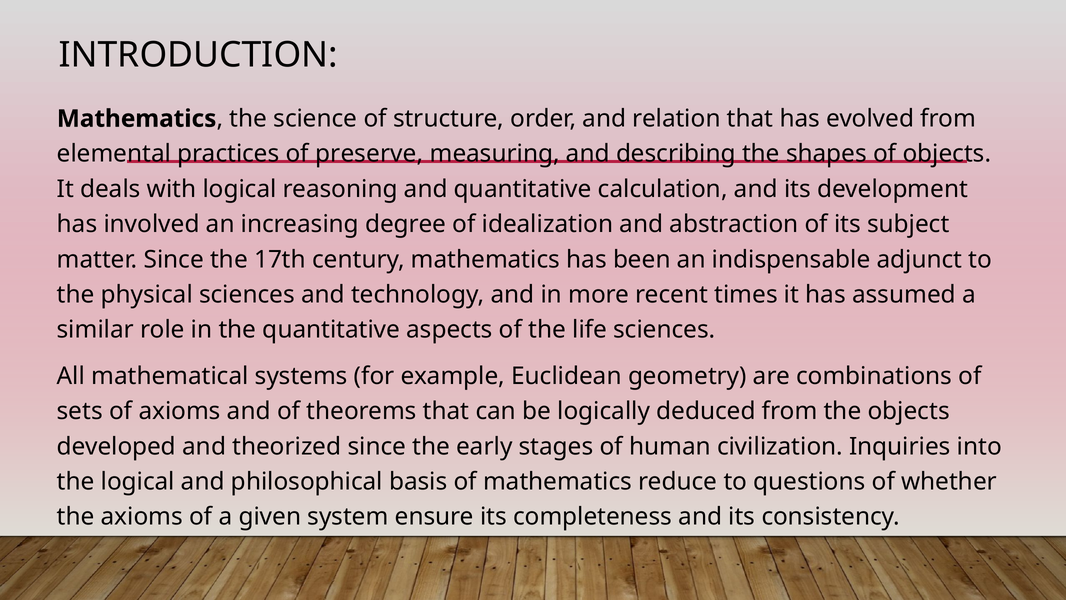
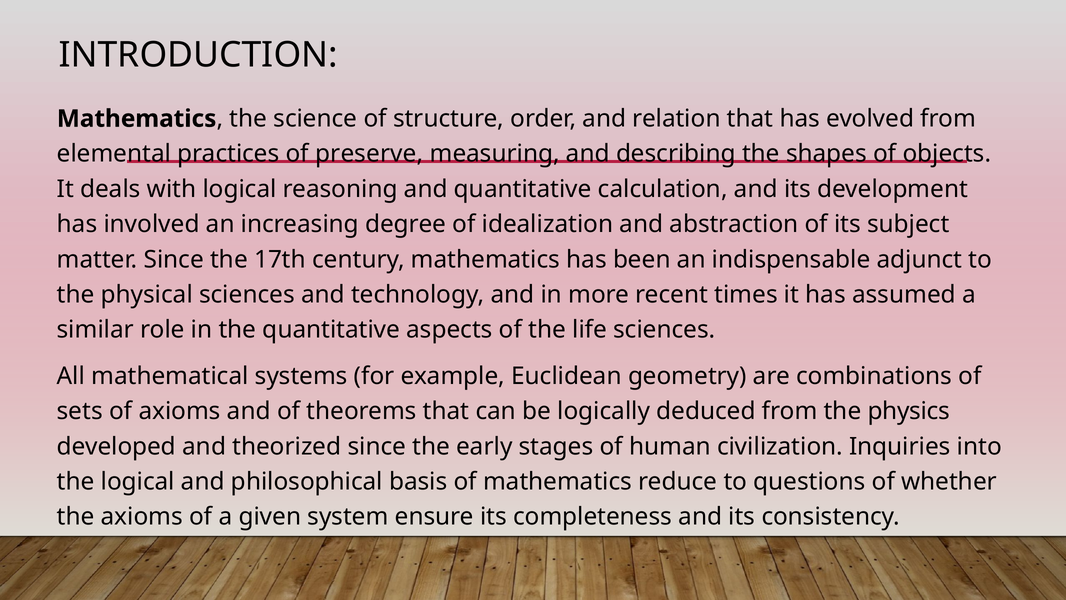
the objects: objects -> physics (909, 411)
